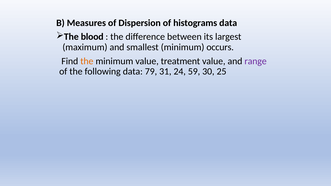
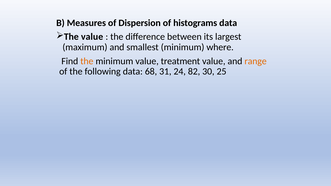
The blood: blood -> value (92, 37)
occurs: occurs -> where (220, 47)
range colour: purple -> orange (256, 61)
79: 79 -> 68 (151, 72)
59: 59 -> 82 (194, 72)
